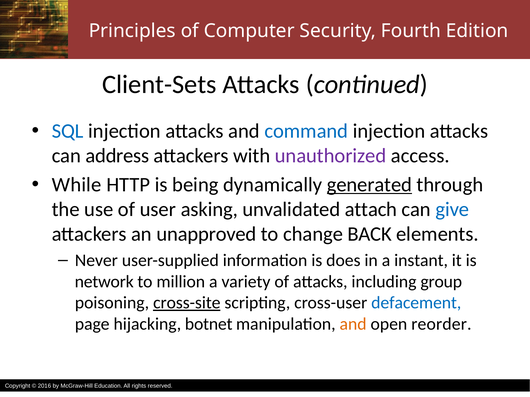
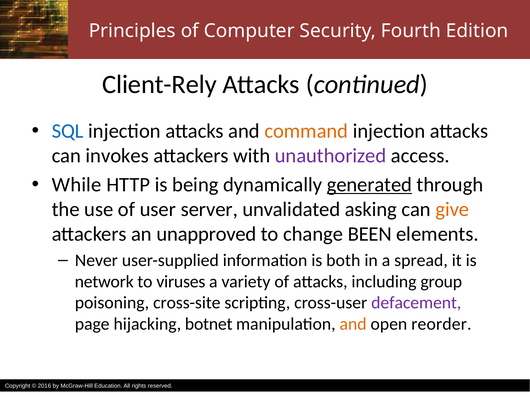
Client-Sets: Client-Sets -> Client-Rely (159, 84)
command colour: blue -> orange (306, 131)
address: address -> invokes (117, 156)
asking: asking -> server (209, 210)
attach: attach -> asking (371, 210)
give colour: blue -> orange (452, 210)
BACK: BACK -> BEEN (370, 234)
does: does -> both (343, 261)
instant: instant -> spread (421, 261)
million: million -> viruses (181, 282)
cross-site underline: present -> none (187, 303)
defacement colour: blue -> purple (416, 303)
